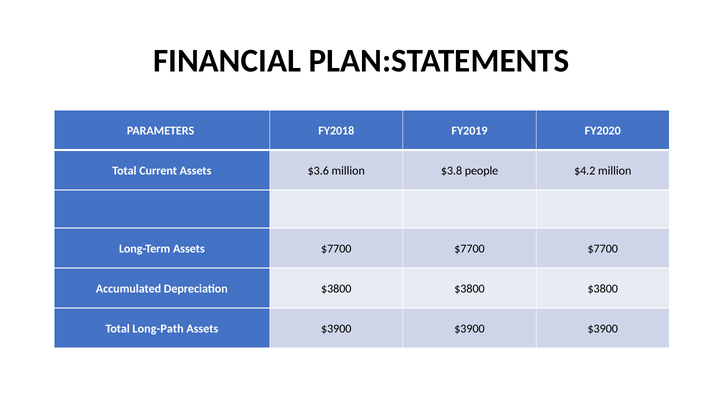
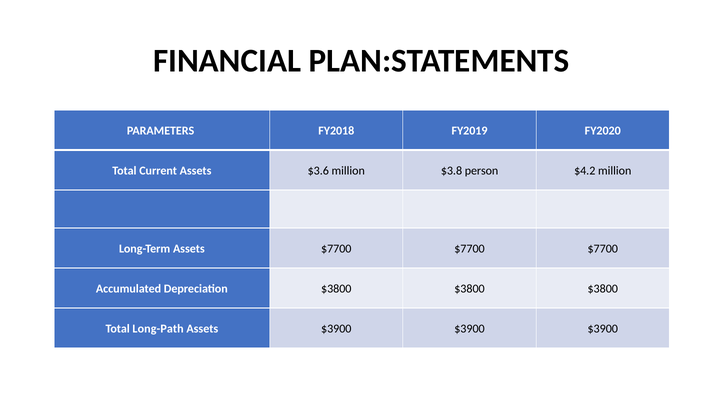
people: people -> person (482, 171)
